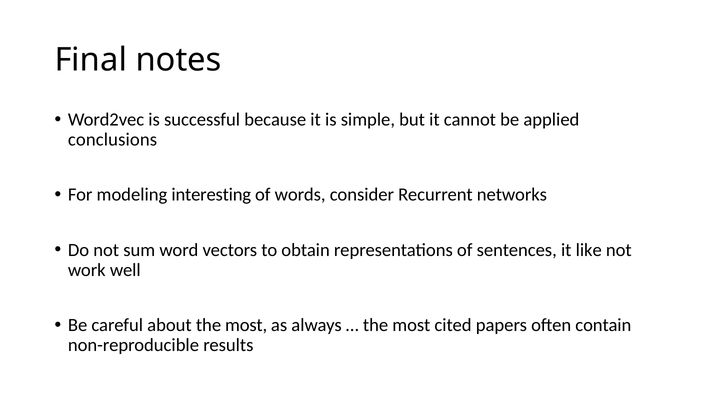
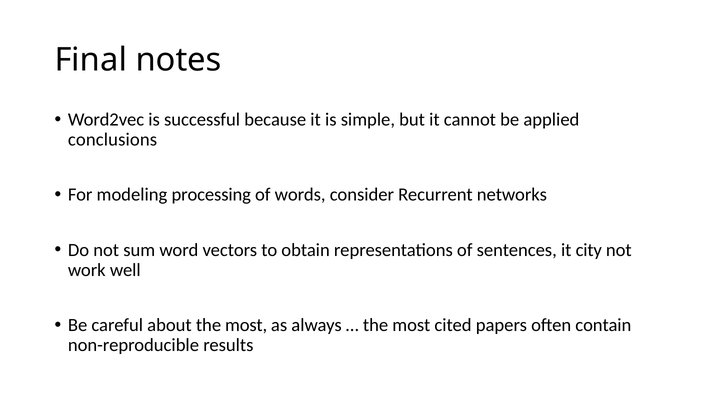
interesting: interesting -> processing (211, 195)
like: like -> city (589, 250)
